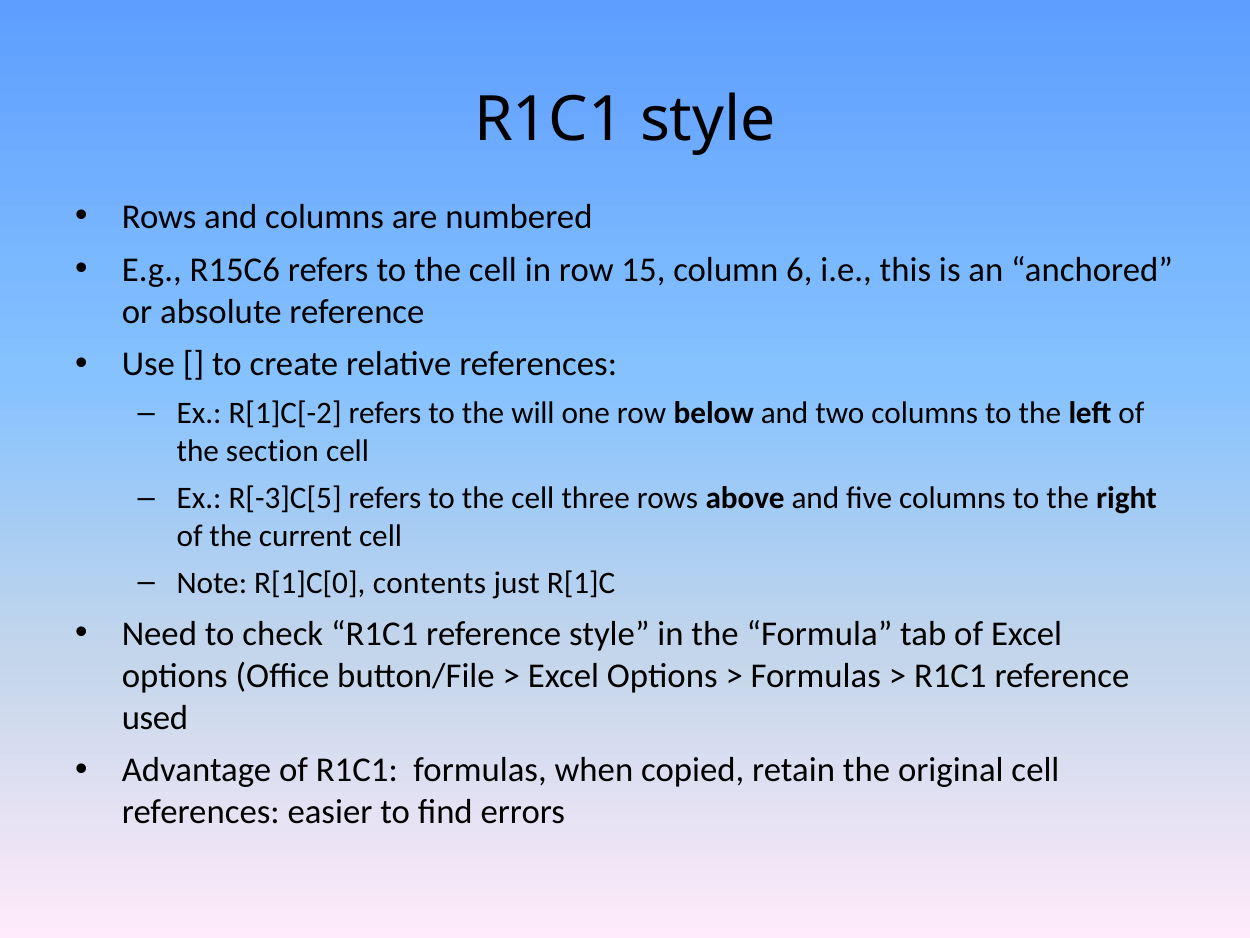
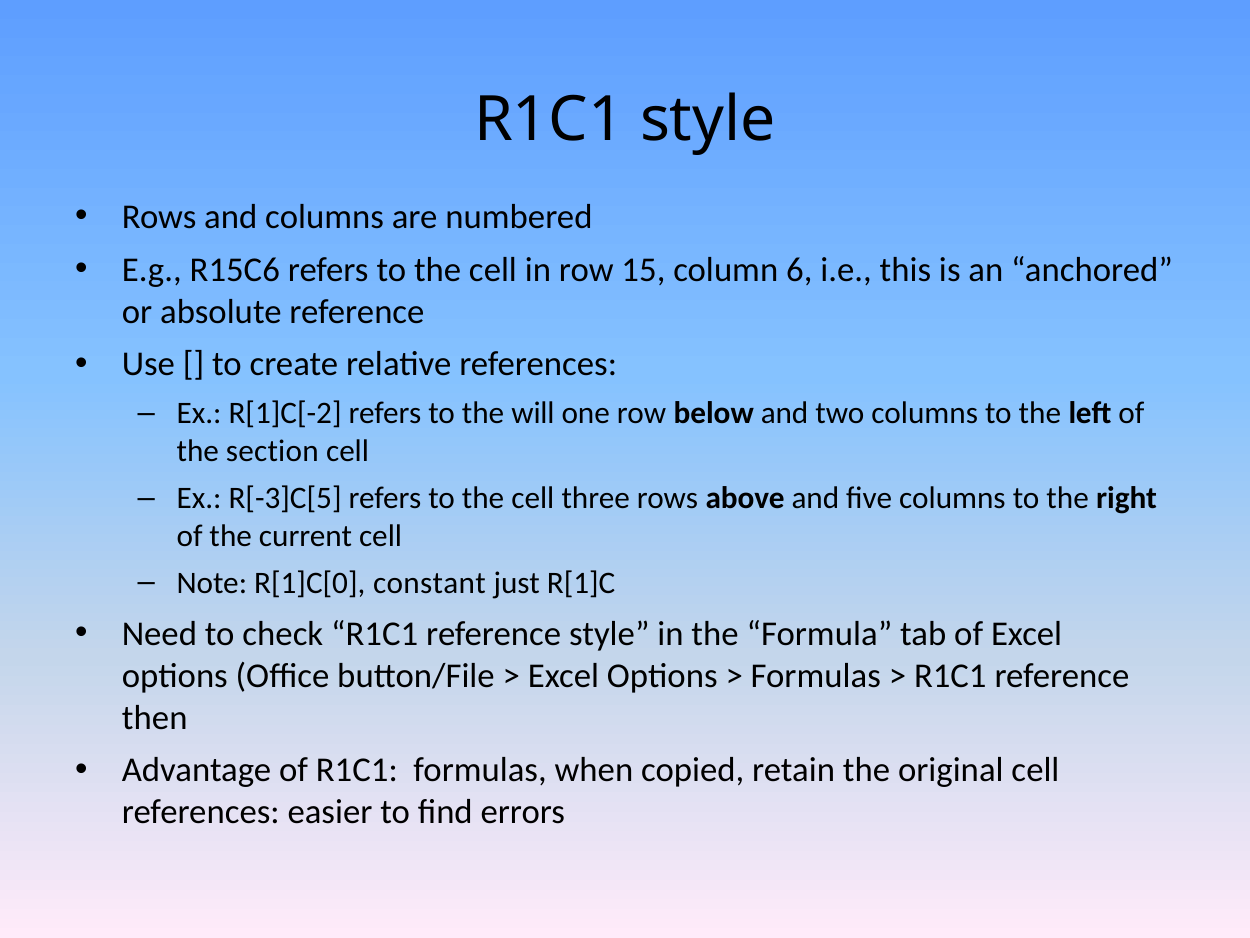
contents: contents -> constant (429, 583)
used: used -> then (155, 717)
